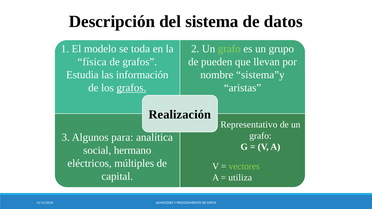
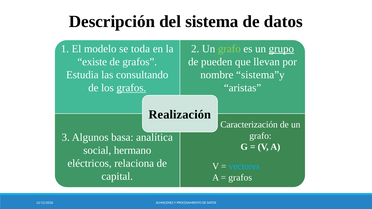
grupo underline: none -> present (281, 49)
física: física -> existe (92, 62)
información: información -> consultando (142, 75)
Representativo: Representativo -> Caracterización (249, 125)
para: para -> basa (122, 137)
múltiples: múltiples -> relaciona (134, 163)
vectores colour: light green -> light blue (244, 167)
utiliza: utiliza -> grafos (240, 178)
